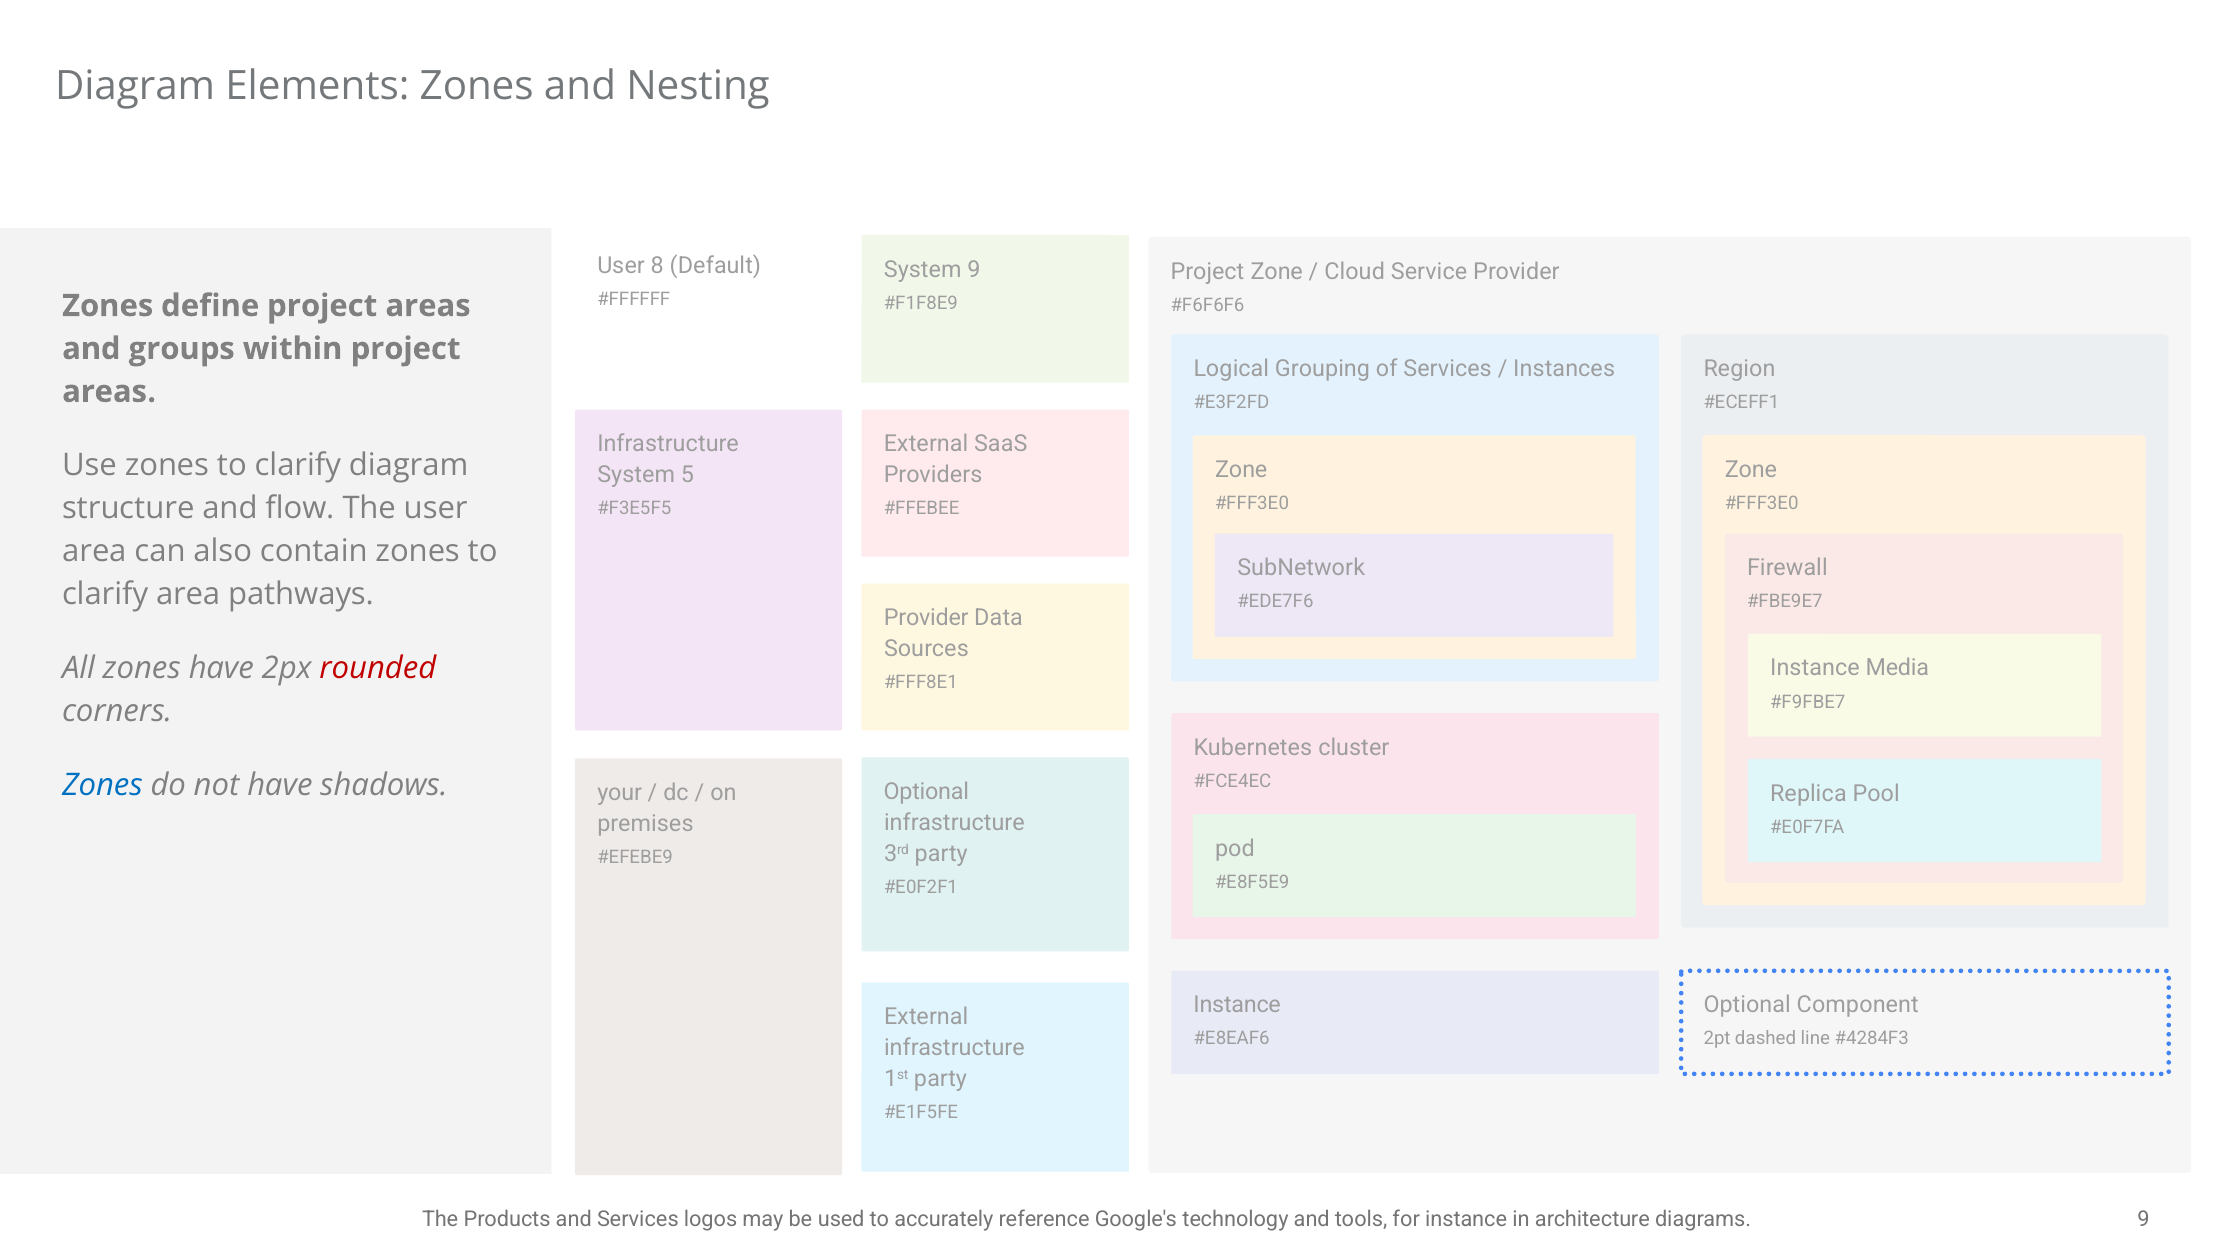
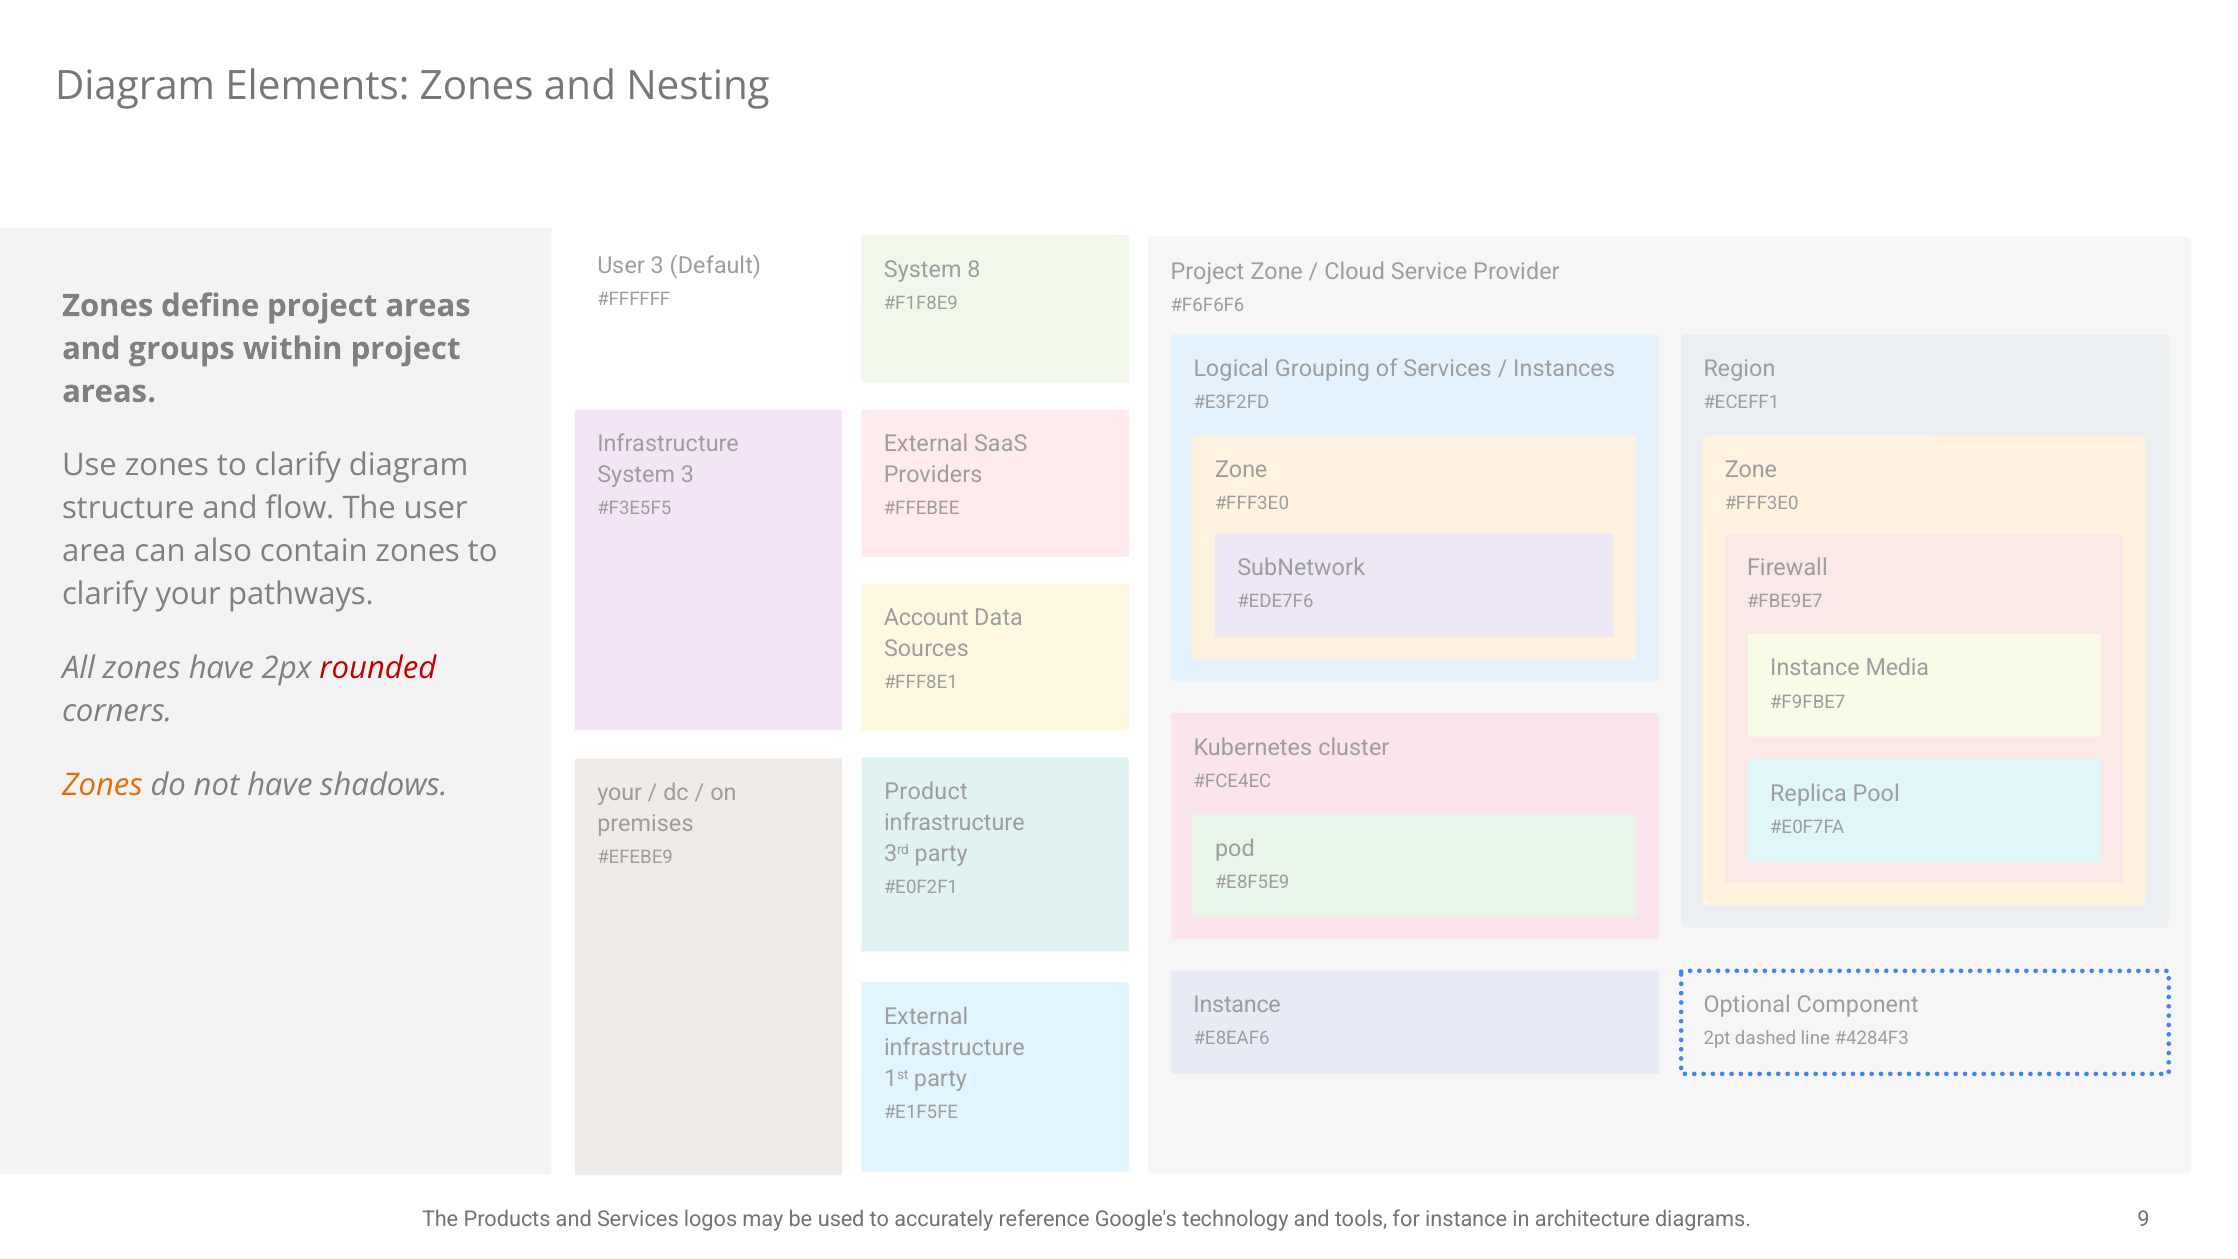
User 8: 8 -> 3 (657, 266)
System 9: 9 -> 8 (974, 269)
System 5: 5 -> 3 (687, 475)
clarify area: area -> your (188, 594)
Provider: Provider -> Account (926, 618)
Zones colour: blue -> orange (102, 785)
Optional: Optional -> Product (926, 792)
